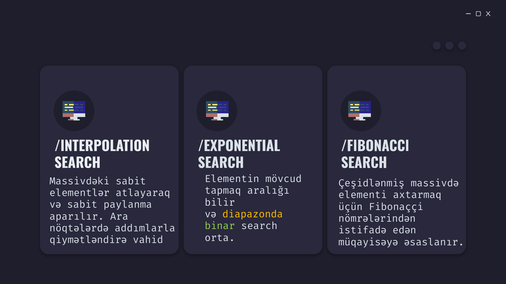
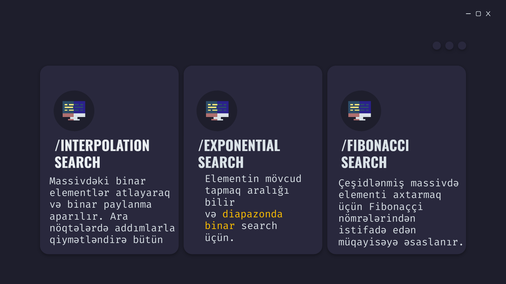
sabit: sabit -> binar (131, 182)
sabit: sabit -> binar (82, 205)
binar colour: light green -> yellow (220, 227)
orta: orta -> üçün (220, 238)
vahid: vahid -> bütün (148, 241)
